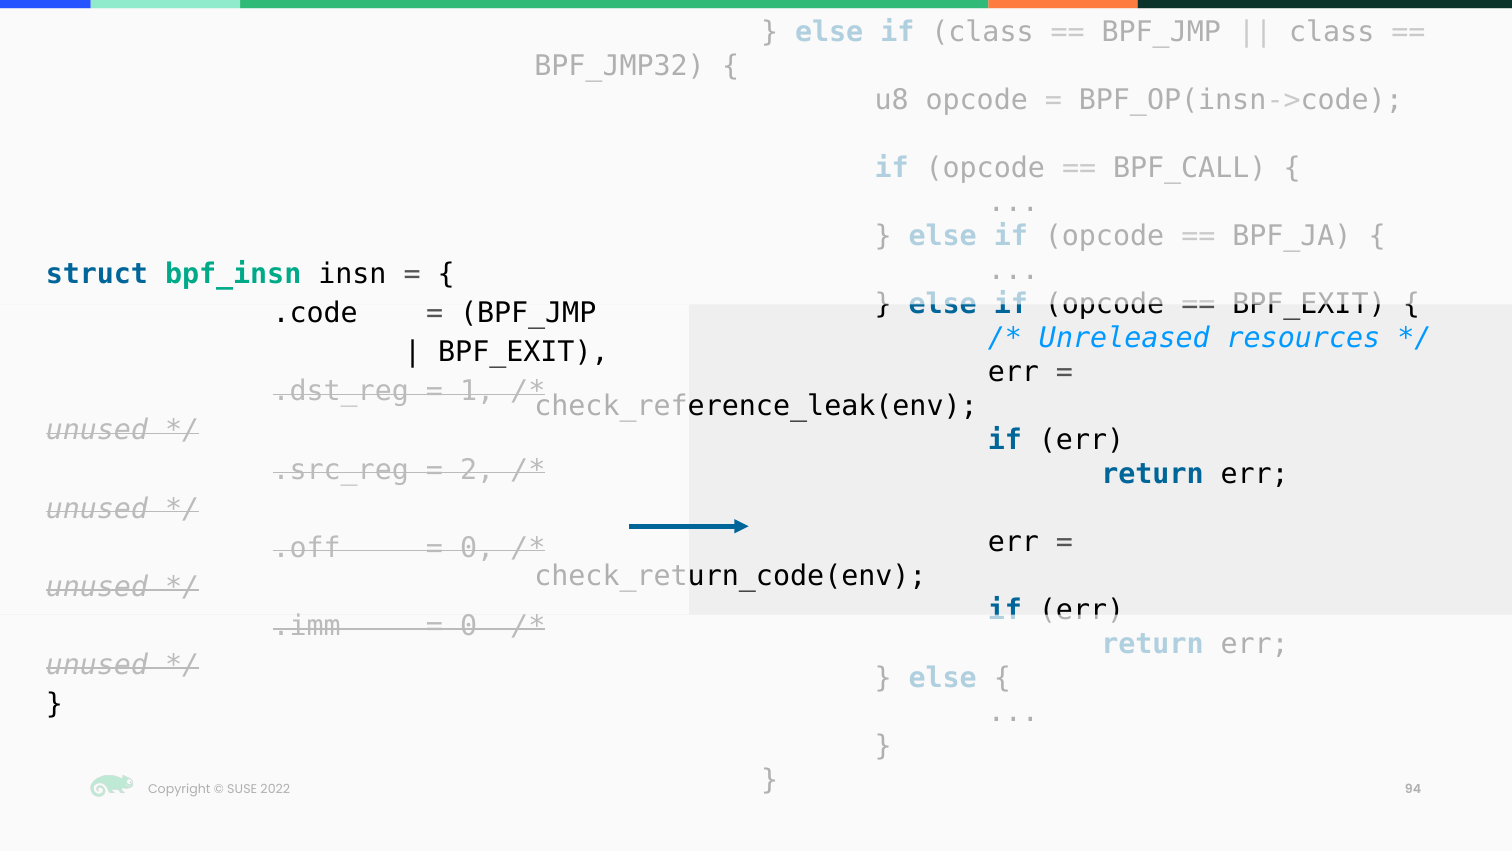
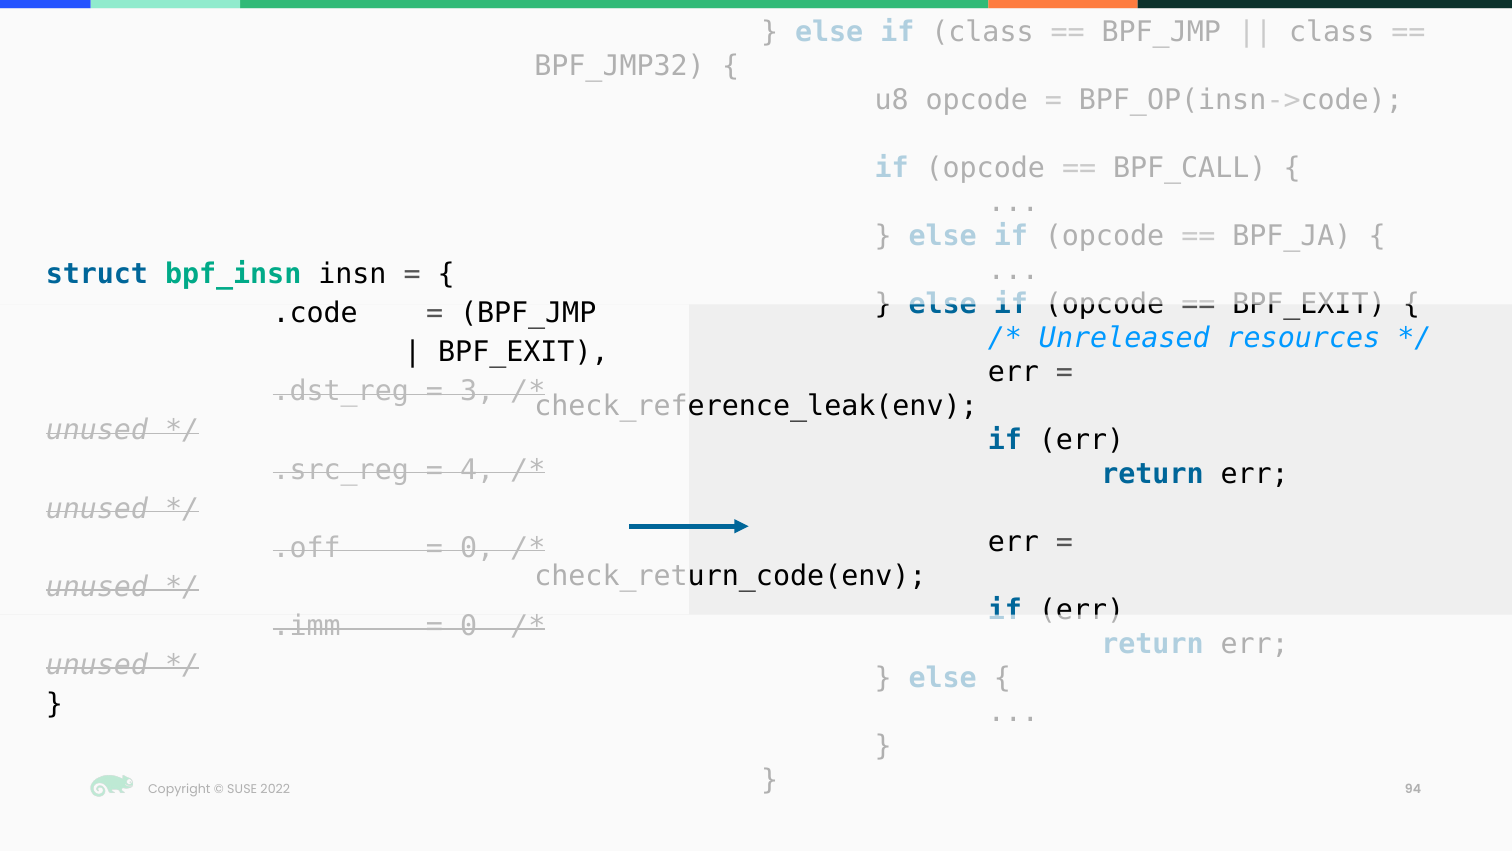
1: 1 -> 3 (477, 391)
2: 2 -> 4 (477, 469)
